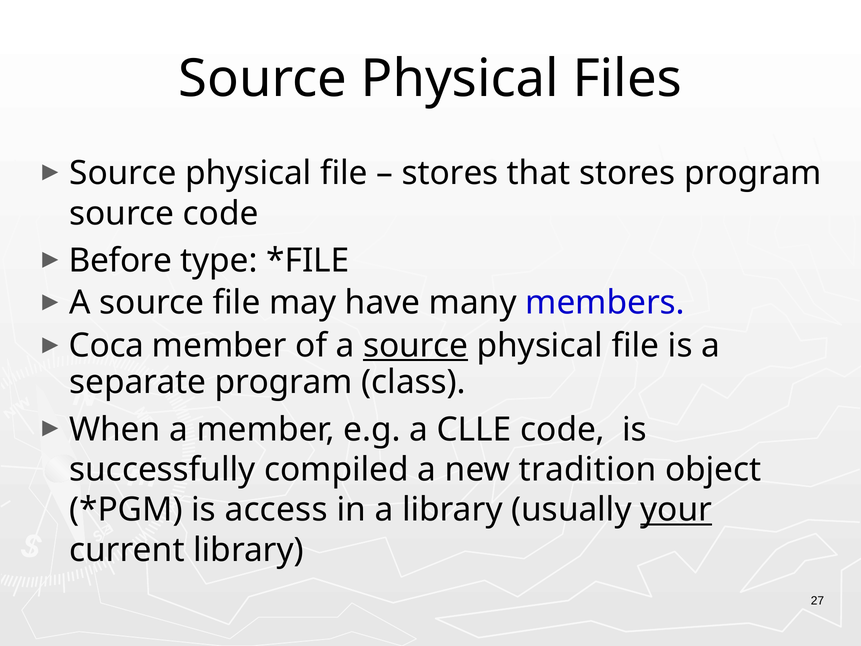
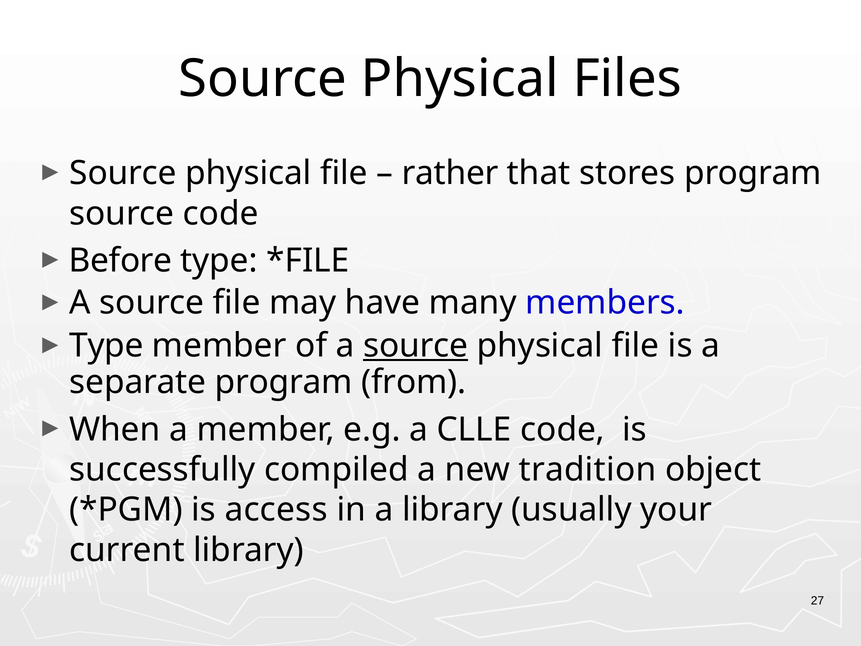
stores: stores -> rather (450, 173)
Coca: Coca -> Type (106, 346)
class: class -> from (414, 382)
your underline: present -> none (676, 510)
